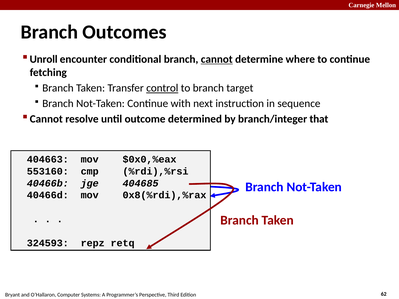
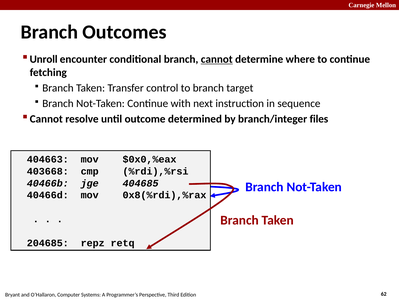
control underline: present -> none (162, 88)
that: that -> files (319, 119)
553160: 553160 -> 403668 (48, 171)
324593: 324593 -> 204685 (48, 243)
